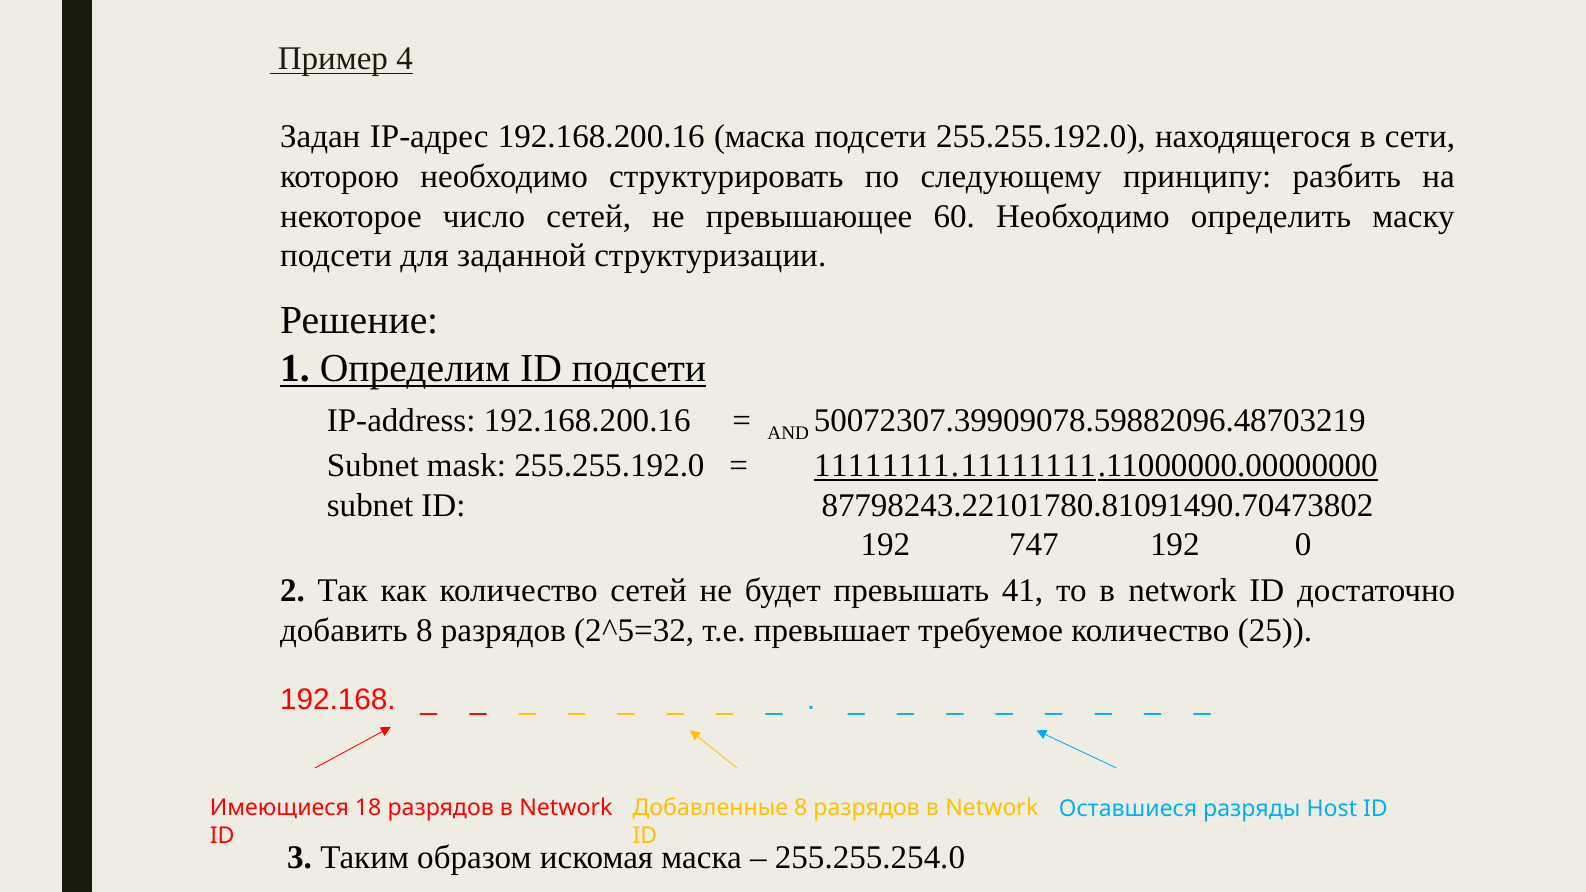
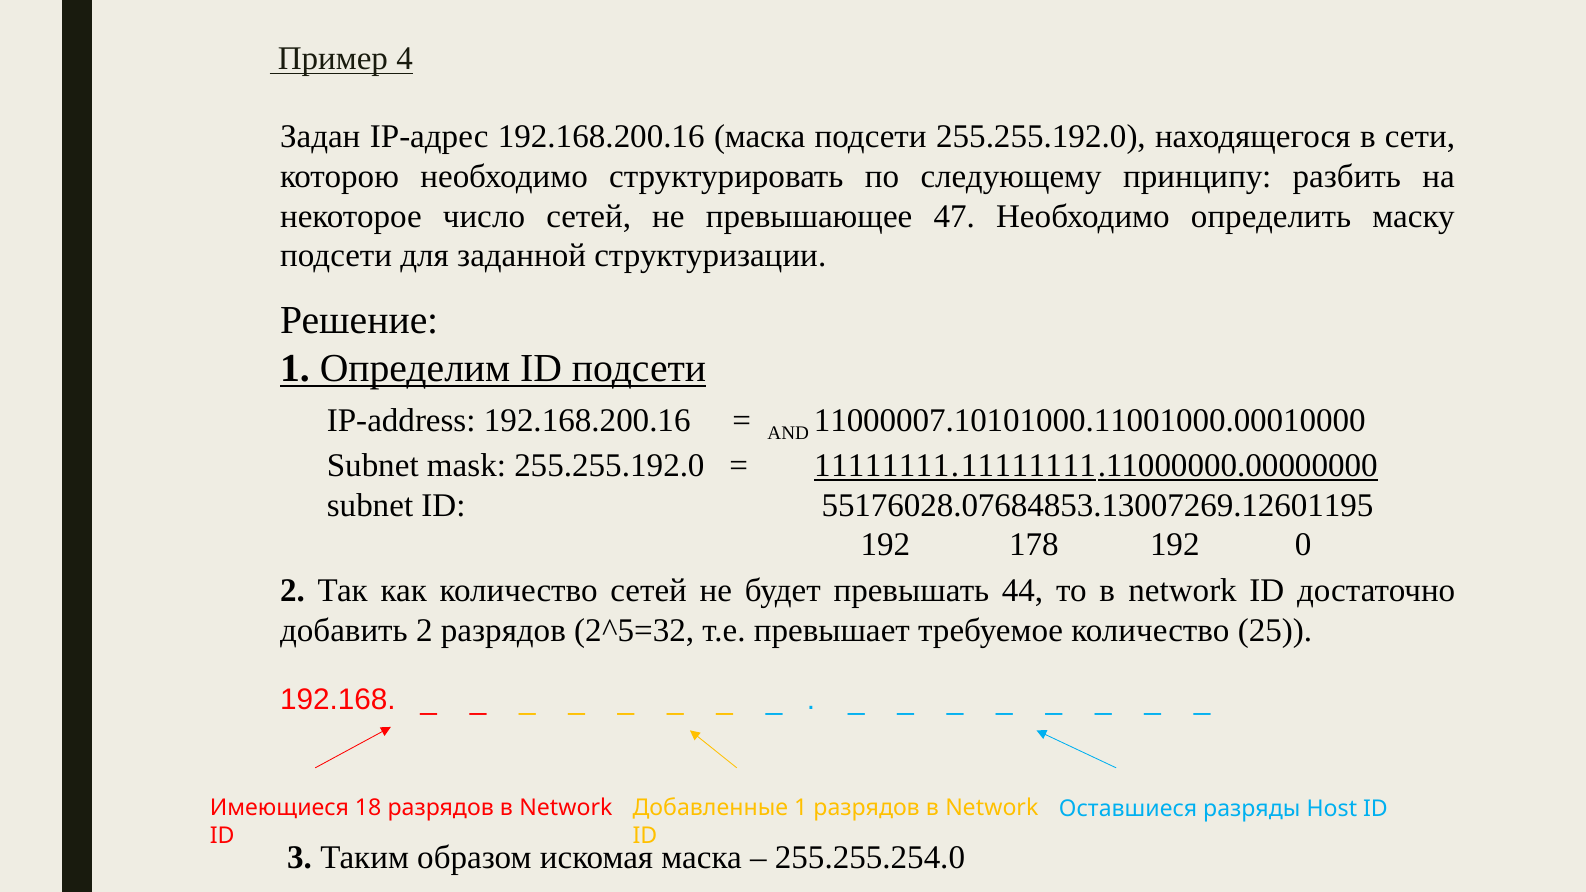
60: 60 -> 47 (954, 216)
50072307.39909078.59882096.48703219: 50072307.39909078.59882096.48703219 -> 11000007.10101000.11001000.00010000 (1090, 421)
87798243.22101780.81091490.70473802: 87798243.22101780.81091490.70473802 -> 55176028.07684853.13007269.12601195 (1097, 505)
747: 747 -> 178 (1034, 545)
41: 41 -> 44 (1023, 591)
добавить 8: 8 -> 2 (424, 630)
Добавленные 8: 8 -> 1 (801, 808)
